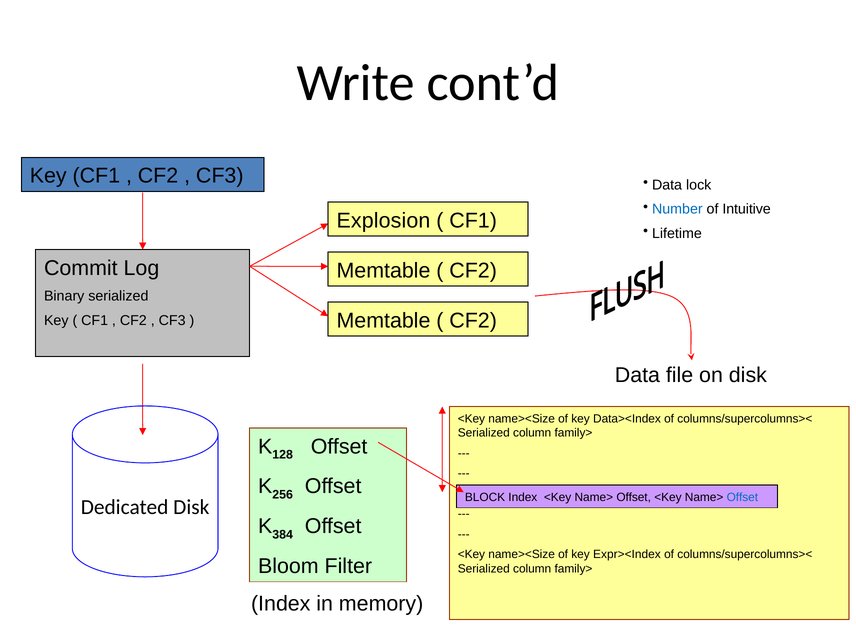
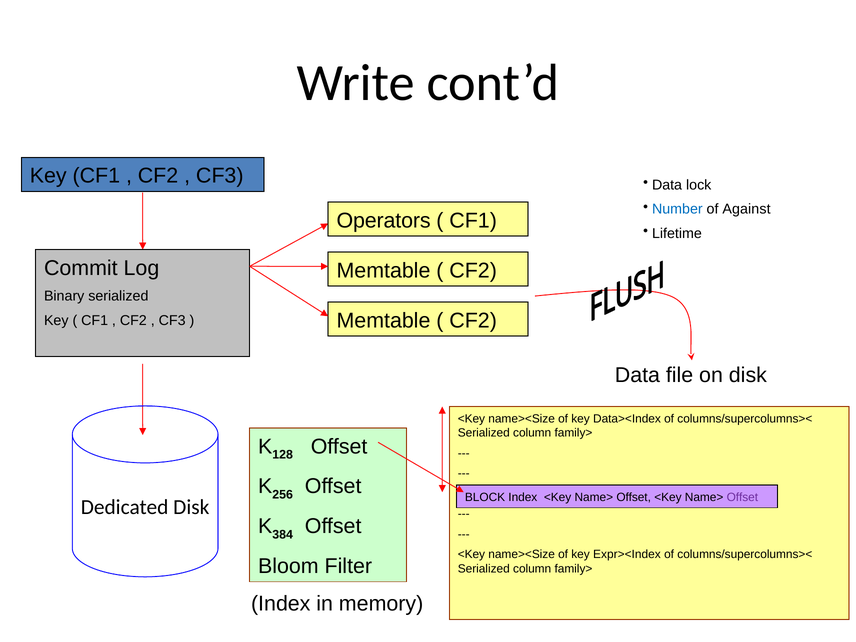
Intuitive: Intuitive -> Against (746, 209)
Explosion: Explosion -> Operators (384, 221)
Offset colour: blue -> purple (742, 497)
